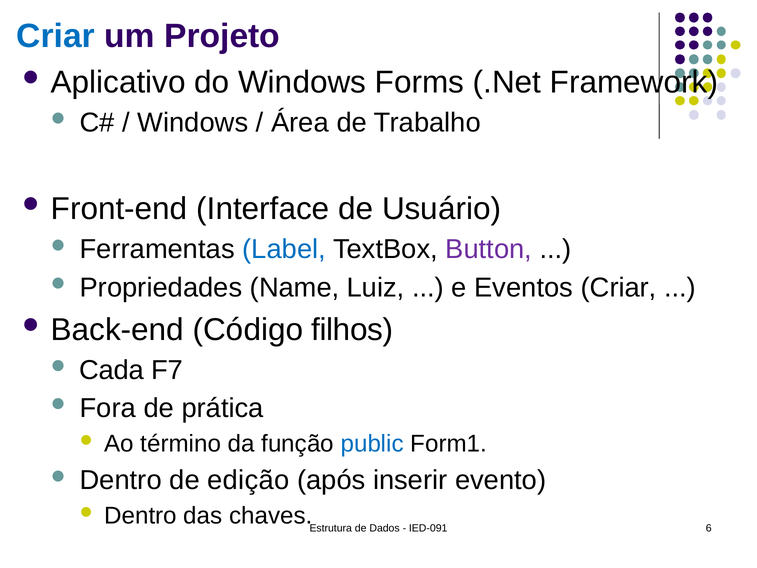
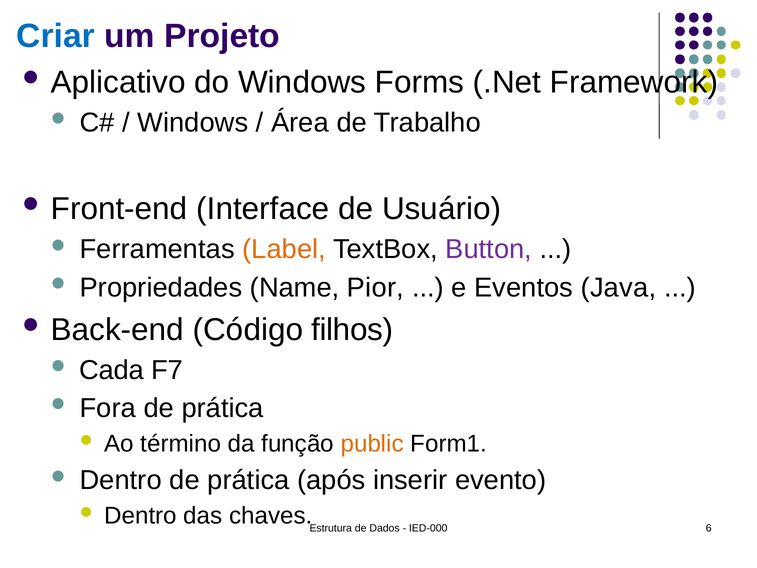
Label colour: blue -> orange (284, 249)
Luiz: Luiz -> Pior (375, 288)
Eventos Criar: Criar -> Java (618, 288)
public colour: blue -> orange (372, 444)
Dentro de edição: edição -> prática (248, 480)
IED-091: IED-091 -> IED-000 (428, 528)
